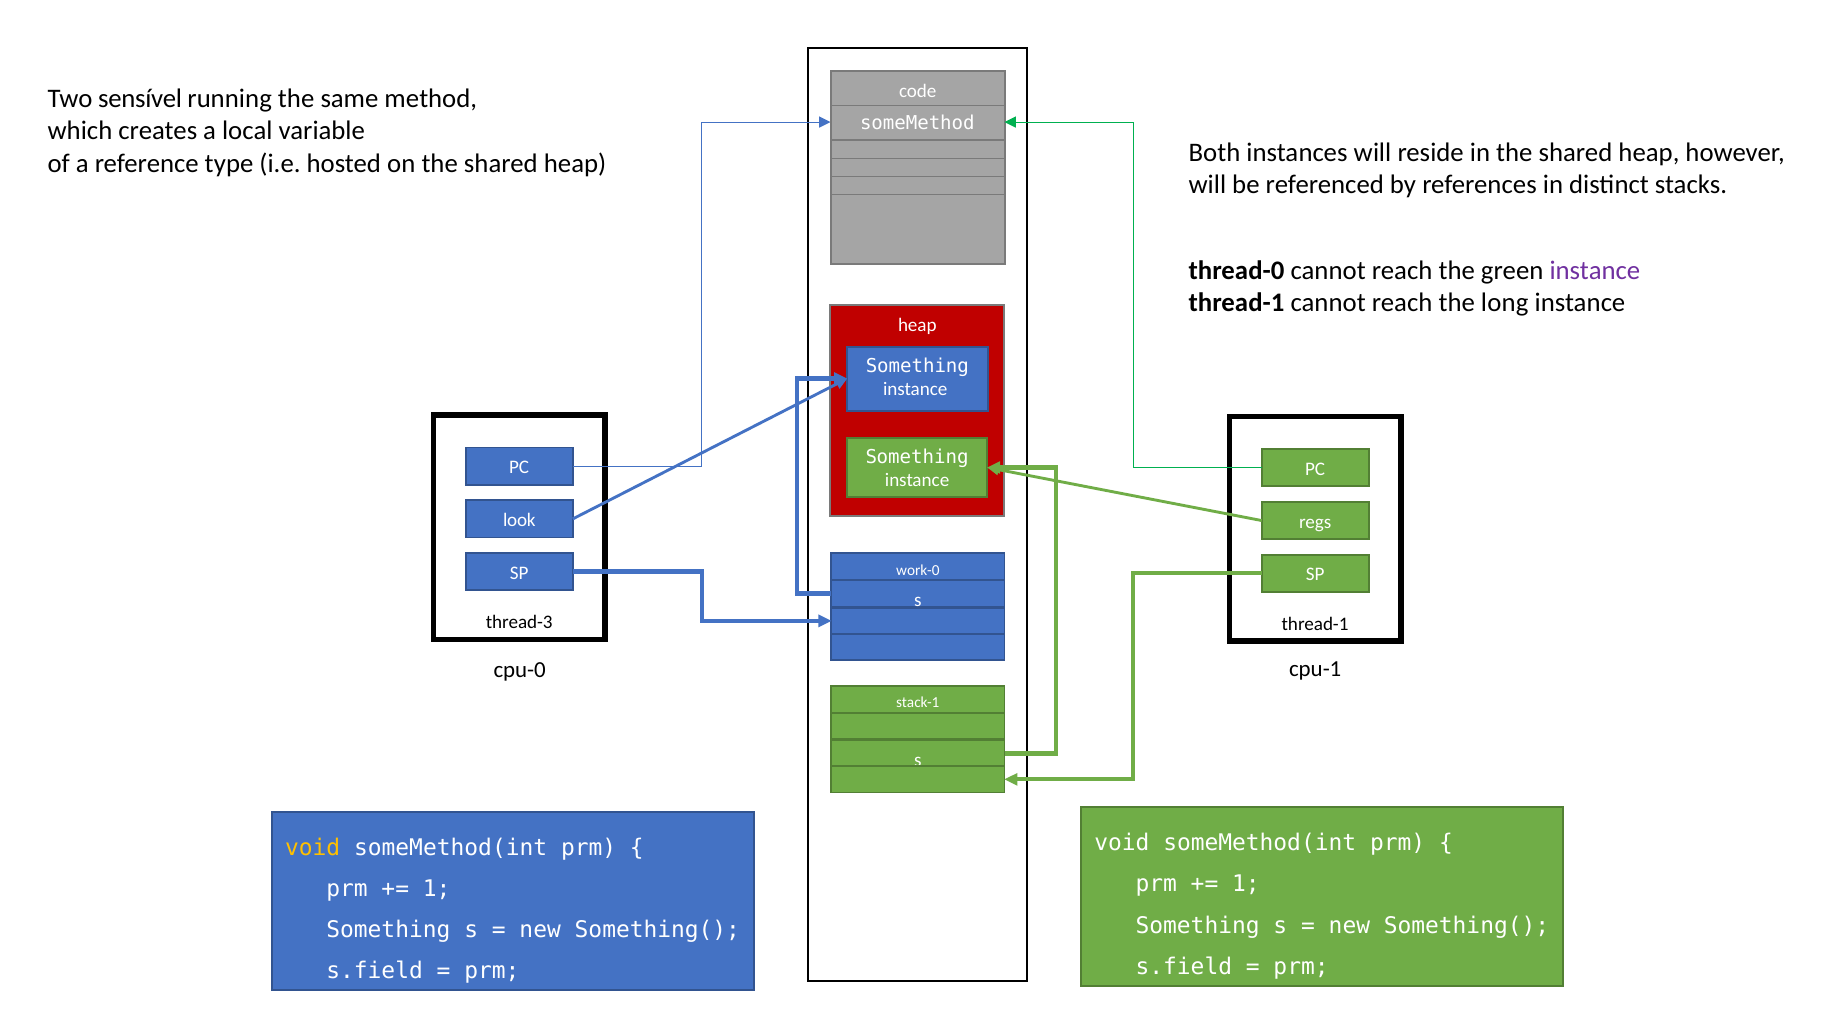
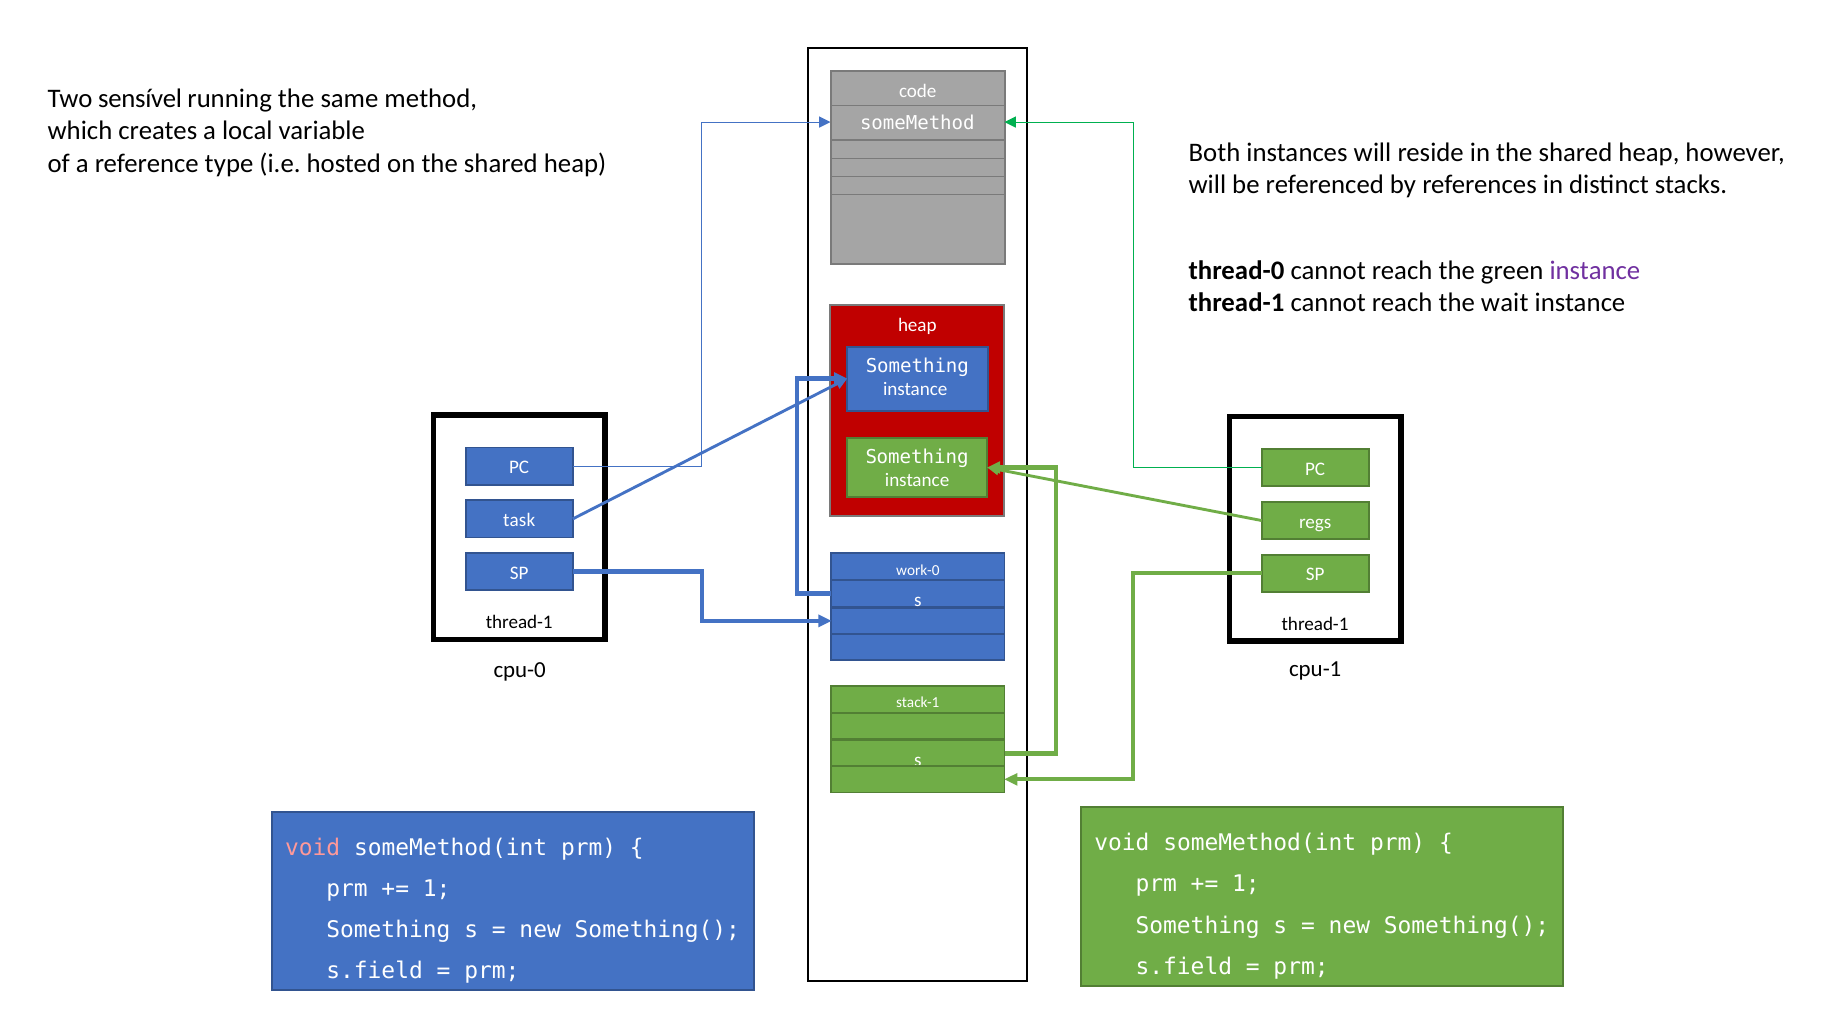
long: long -> wait (1505, 303)
look: look -> task (519, 520)
thread-3: thread-3 -> thread-1 (519, 623)
void colour: yellow -> pink (313, 848)
